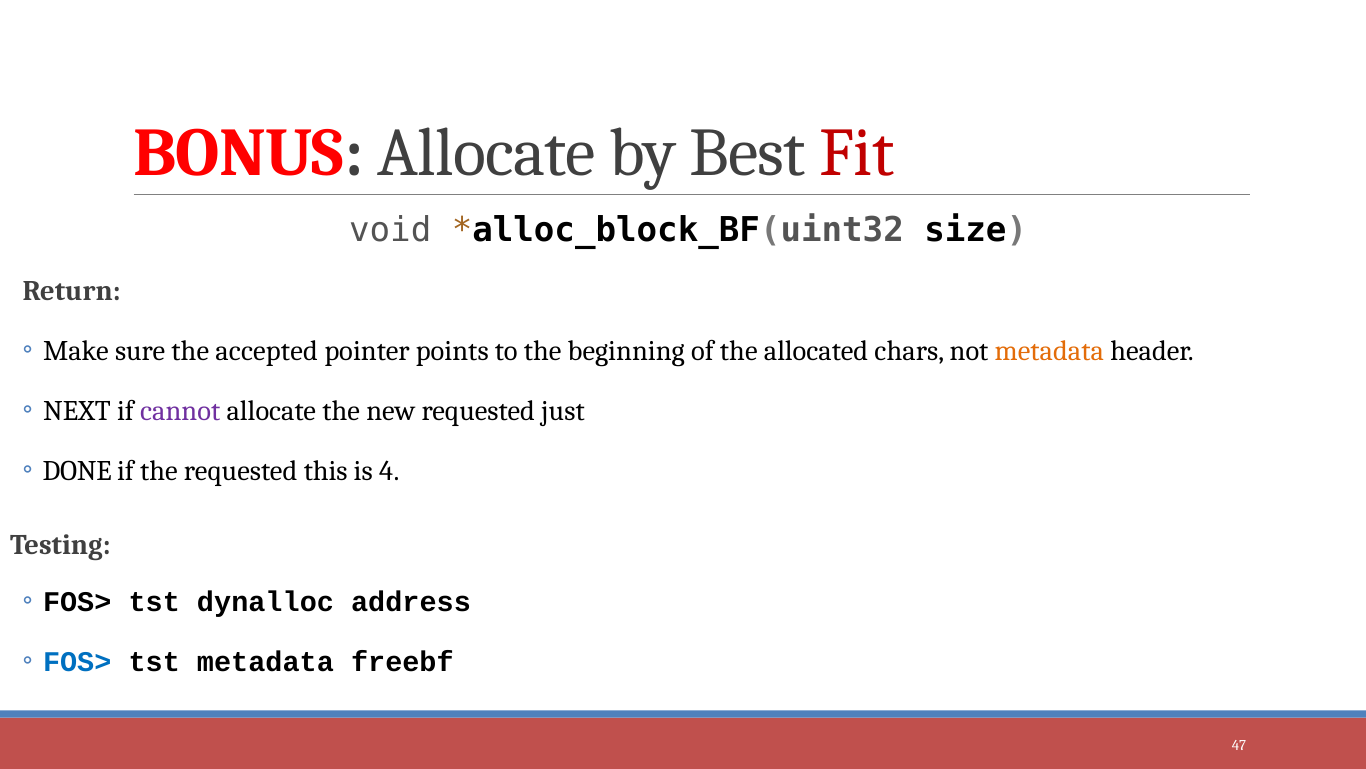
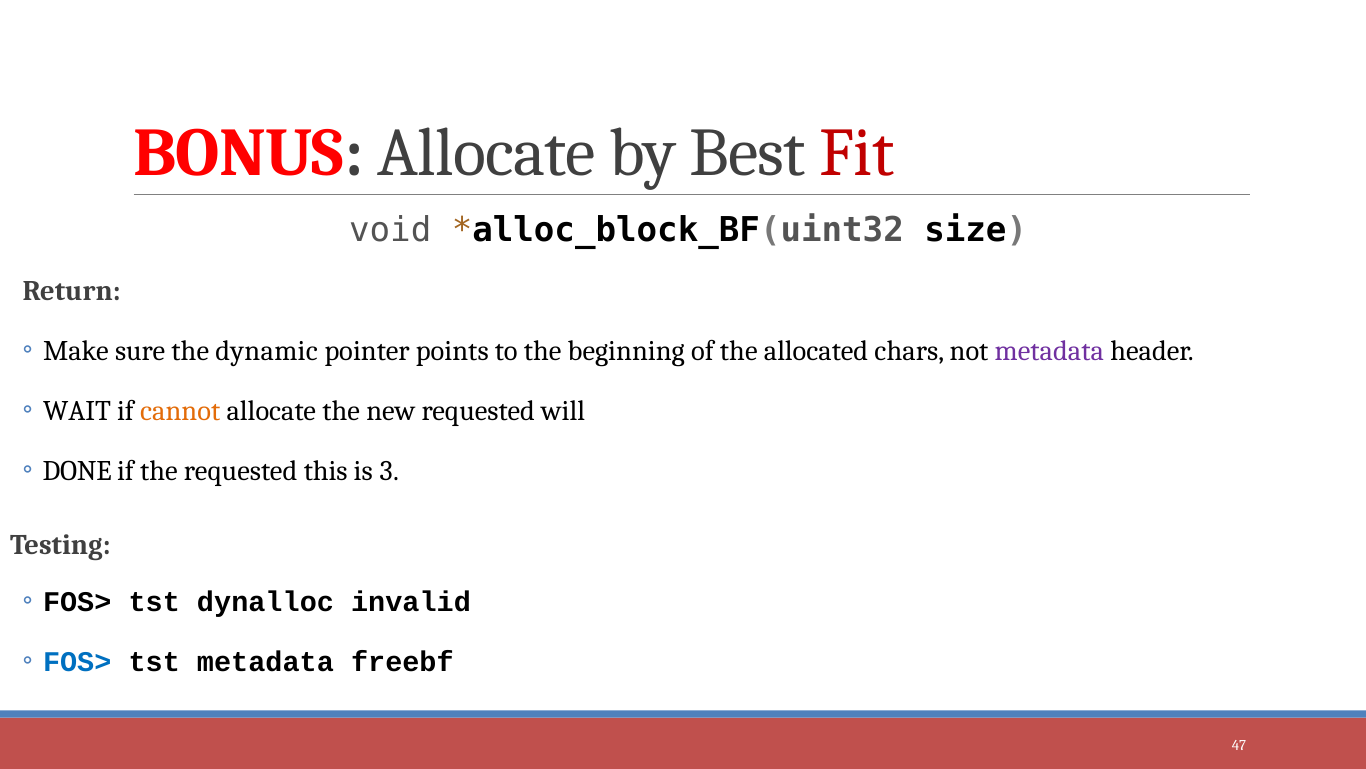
accepted: accepted -> dynamic (267, 351)
metadata colour: orange -> purple (1049, 351)
NEXT: NEXT -> WAIT (77, 410)
cannot colour: purple -> orange (180, 410)
just: just -> will (563, 410)
4: 4 -> 3 (389, 470)
address: address -> invalid (411, 601)
